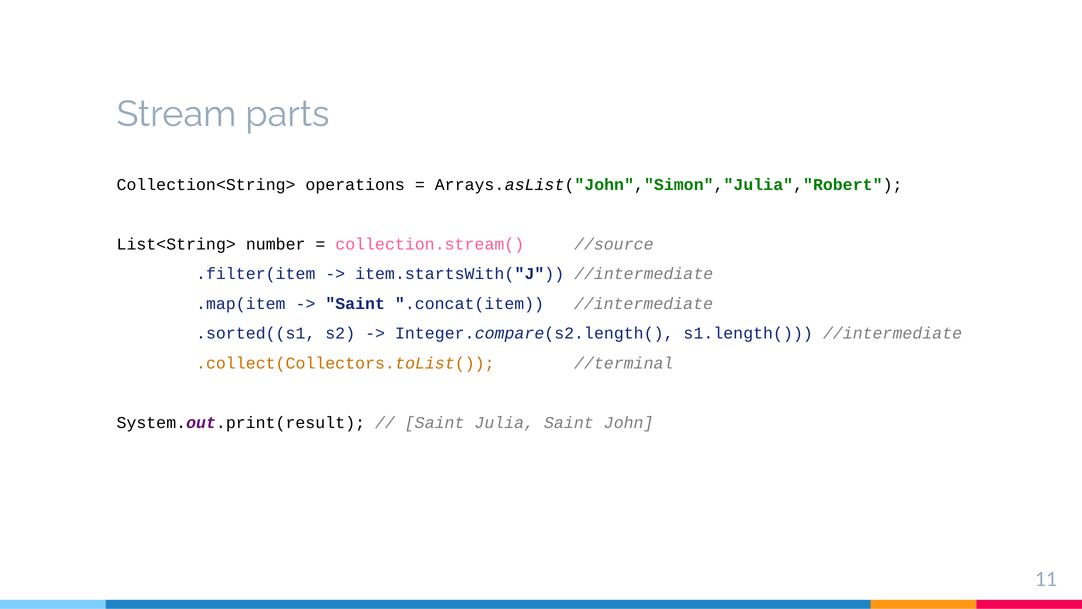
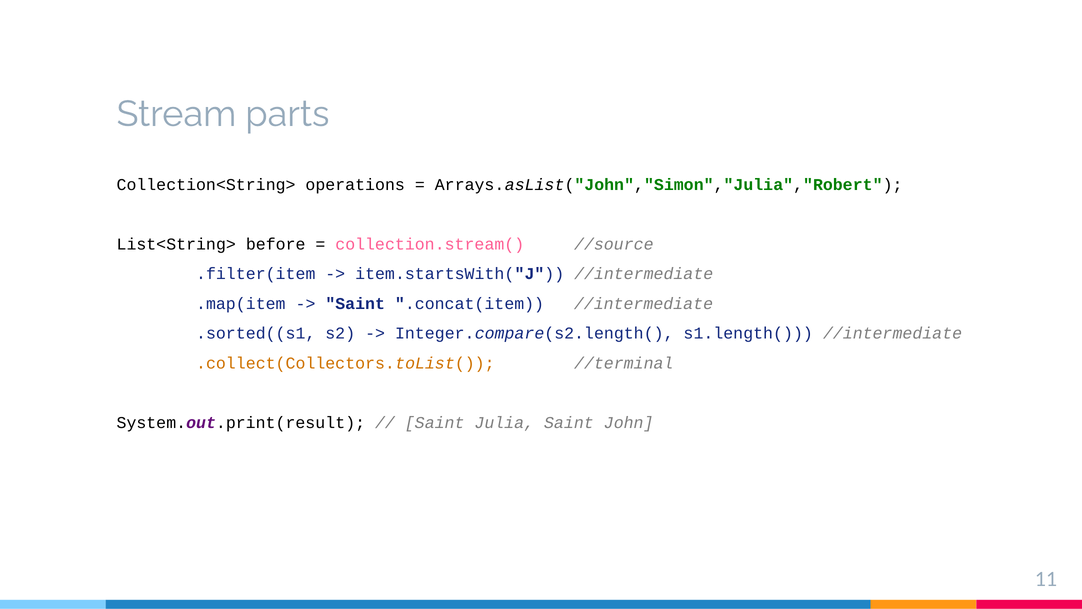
number: number -> before (276, 244)
